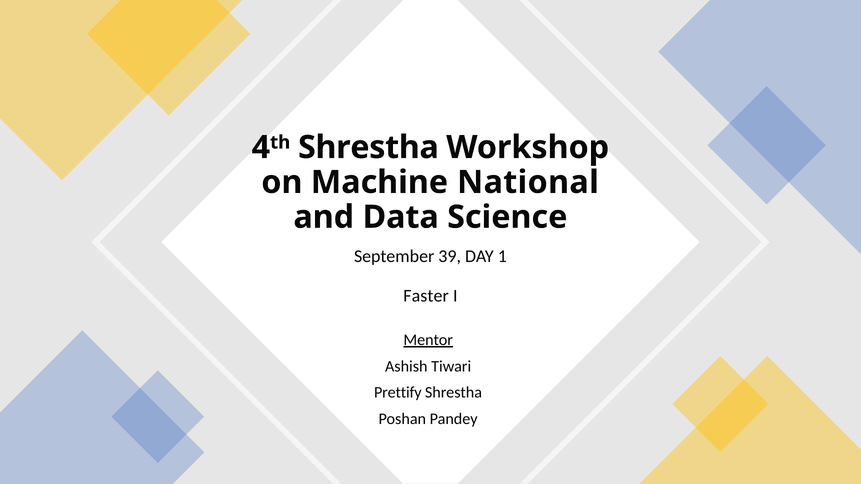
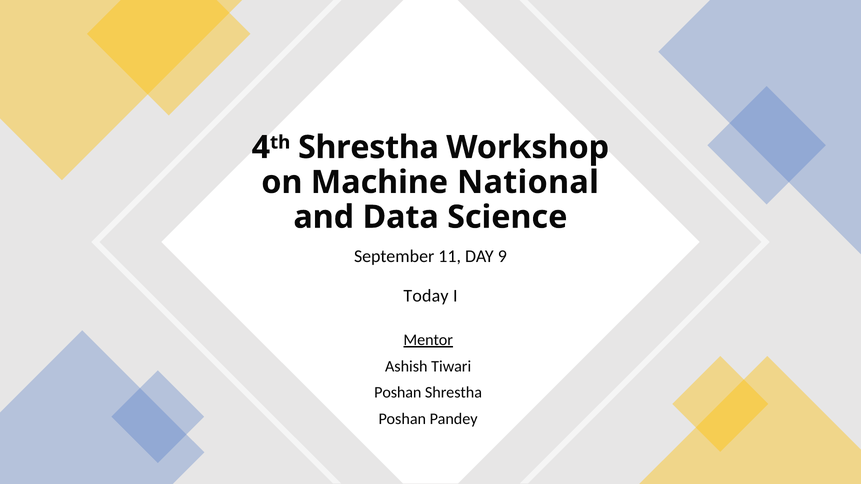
39: 39 -> 11 (450, 257)
1: 1 -> 9 (502, 257)
Faster: Faster -> Today (426, 296)
Prettify: Prettify -> Poshan (398, 393)
